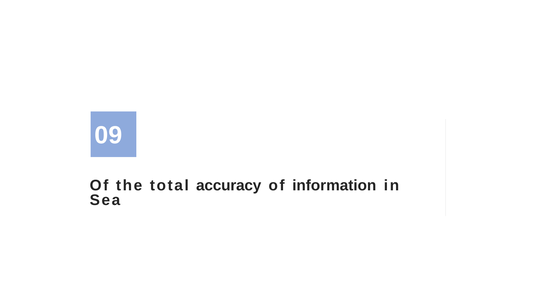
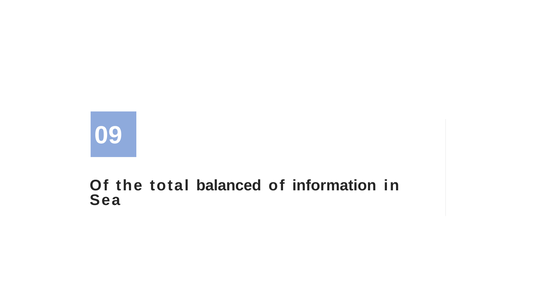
accuracy: accuracy -> balanced (229, 186)
